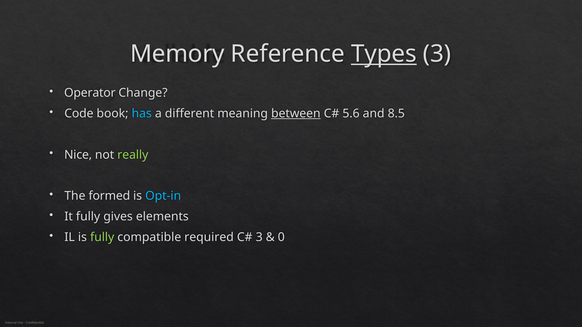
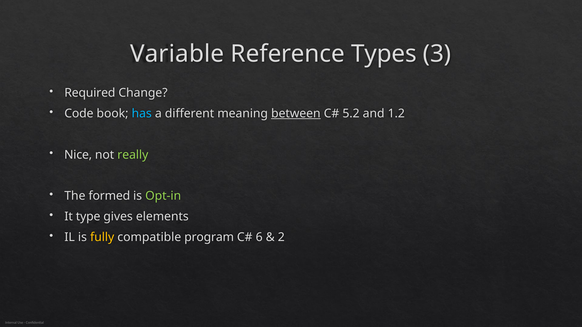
Memory: Memory -> Variable (177, 54)
Types underline: present -> none (384, 54)
Operator: Operator -> Required (90, 93)
5.6: 5.6 -> 5.2 (351, 114)
8.5: 8.5 -> 1.2 (396, 114)
Opt-in colour: light blue -> light green (163, 196)
It fully: fully -> type (88, 217)
fully colour: light green -> yellow (102, 237)
required: required -> program (209, 237)
3: 3 -> 6 (259, 237)
0: 0 -> 2 (281, 237)
